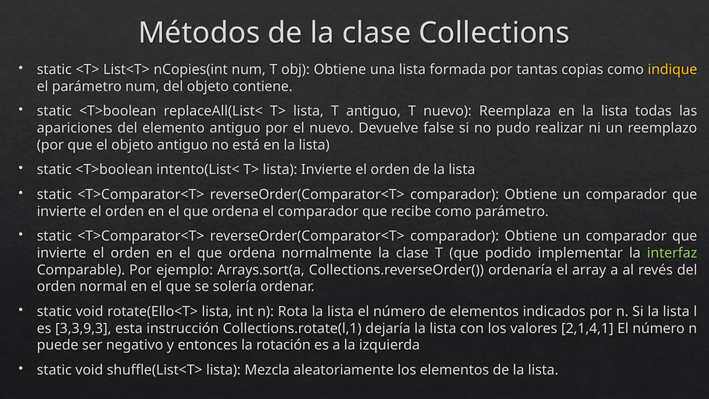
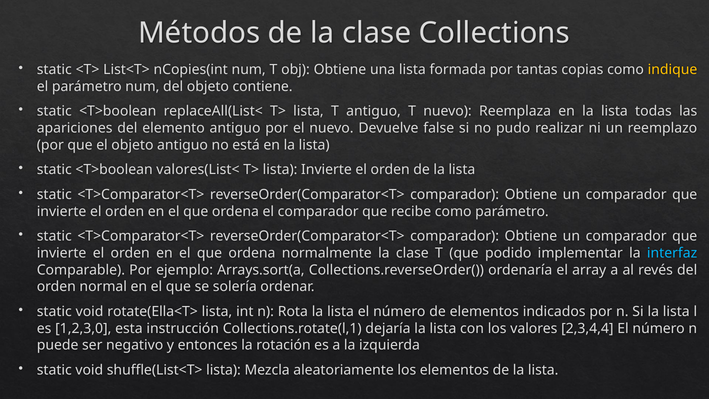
intento(List<: intento(List< -> valores(List< (198, 170)
interfaz colour: light green -> light blue (672, 253)
rotate(Ello<T>: rotate(Ello<T> -> rotate(Ella<T> (153, 312)
3,3,9,3: 3,3,9,3 -> 1,2,3,0 (83, 328)
2,1,4,1: 2,1,4,1 -> 2,3,4,4 (587, 328)
